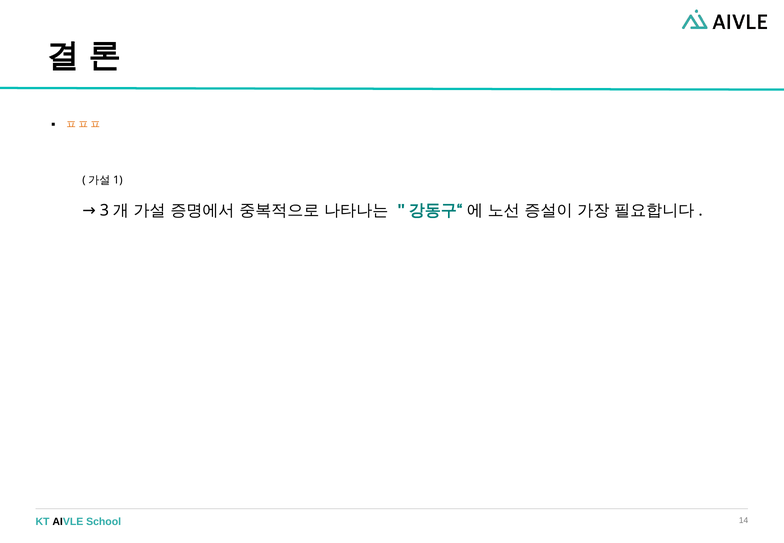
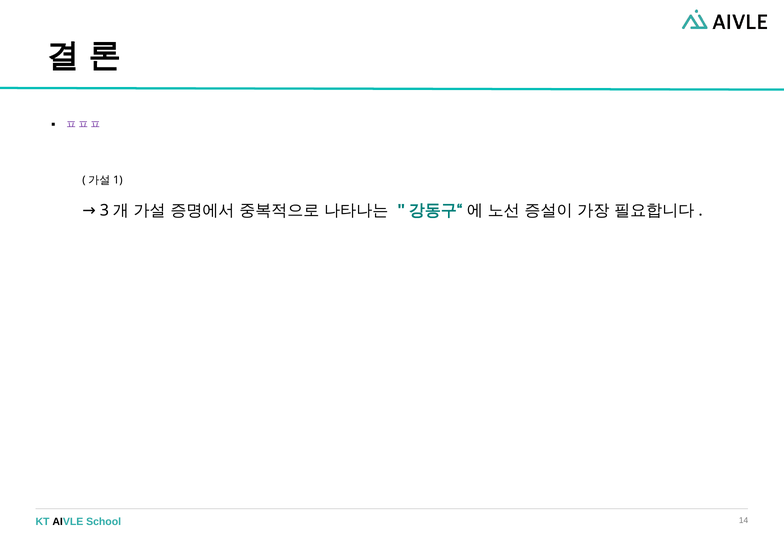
ㅍㅍㅍ colour: orange -> purple (83, 125)
